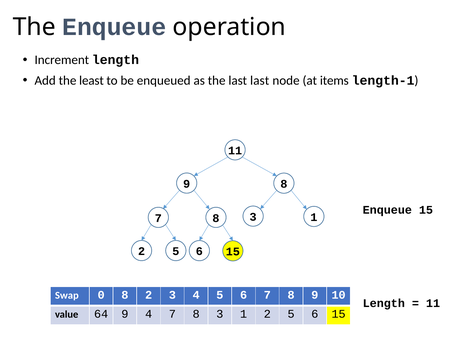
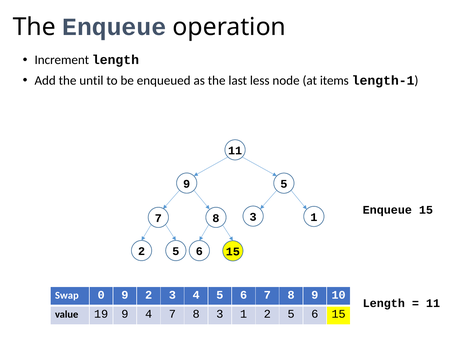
least: least -> until (91, 81)
last last: last -> less (260, 81)
9 8: 8 -> 5 (284, 184)
0 8: 8 -> 9 (125, 296)
64: 64 -> 19 (101, 315)
